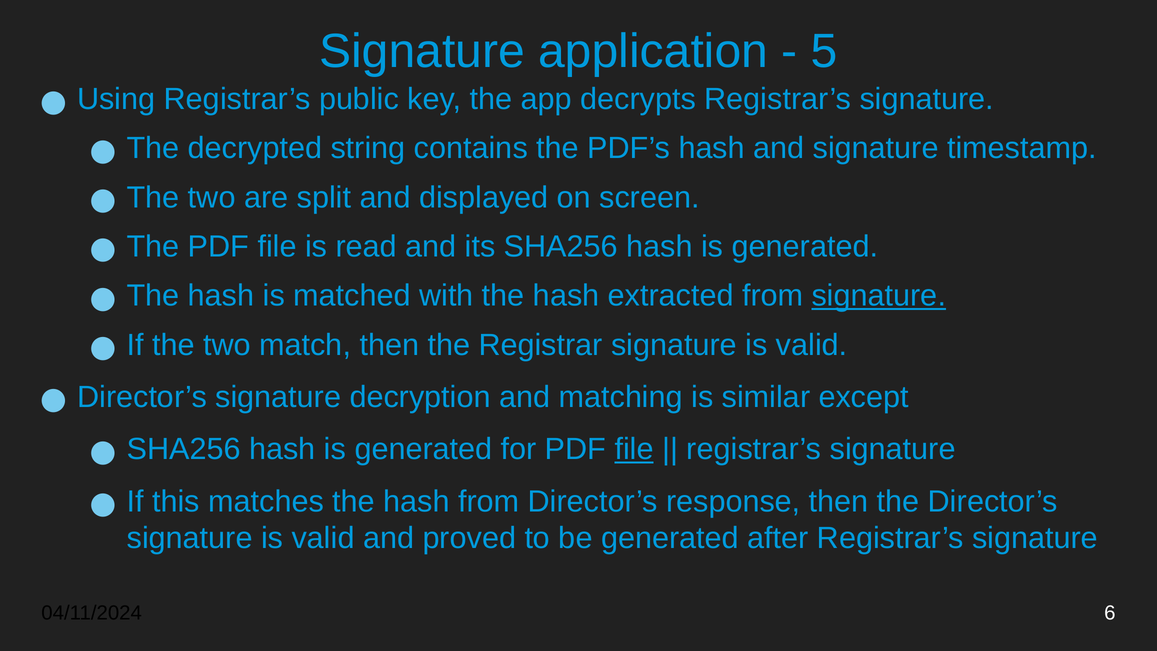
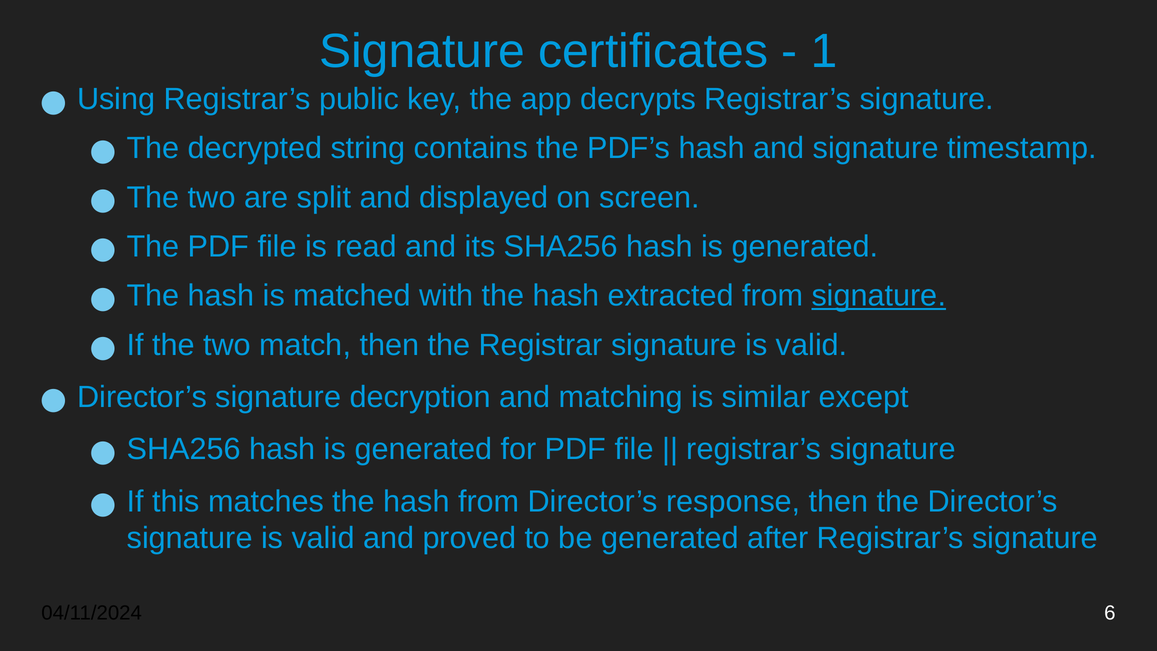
application: application -> certificates (653, 51)
5: 5 -> 1 (824, 51)
file underline: present -> none (634, 449)
